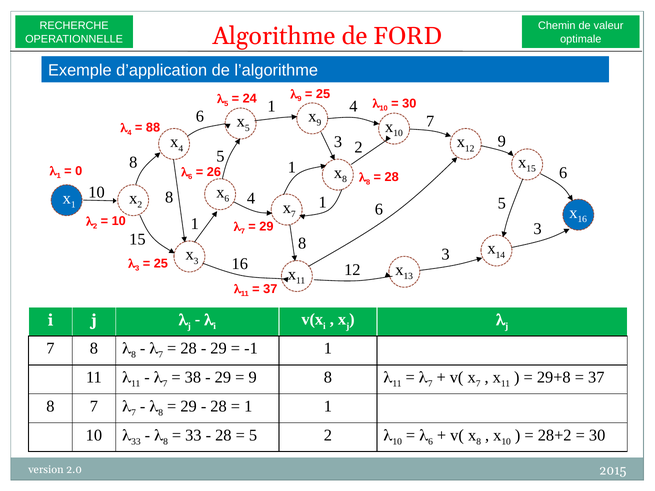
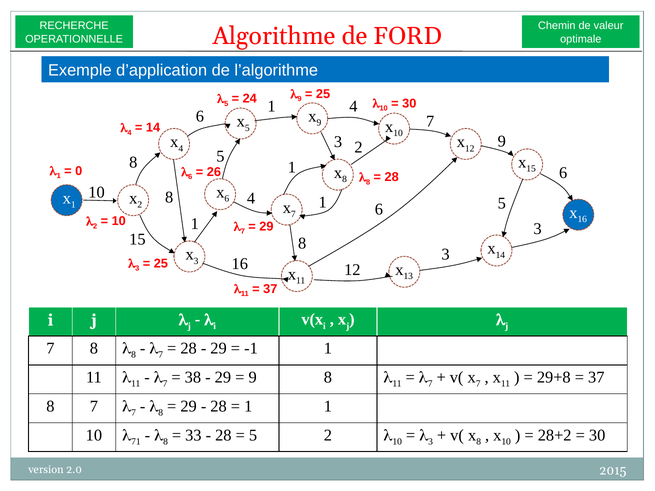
88: 88 -> 14 (153, 128)
33: 33 -> 71 (136, 442)
6: 6 -> 3 (431, 442)
